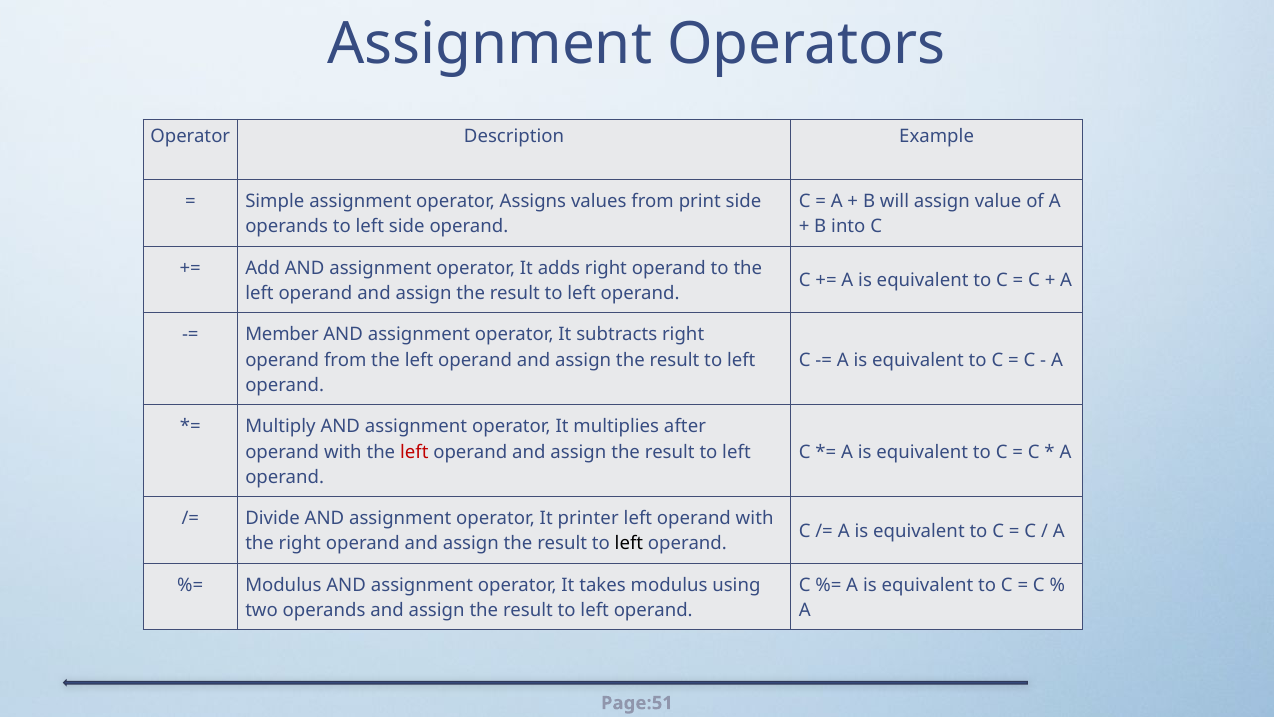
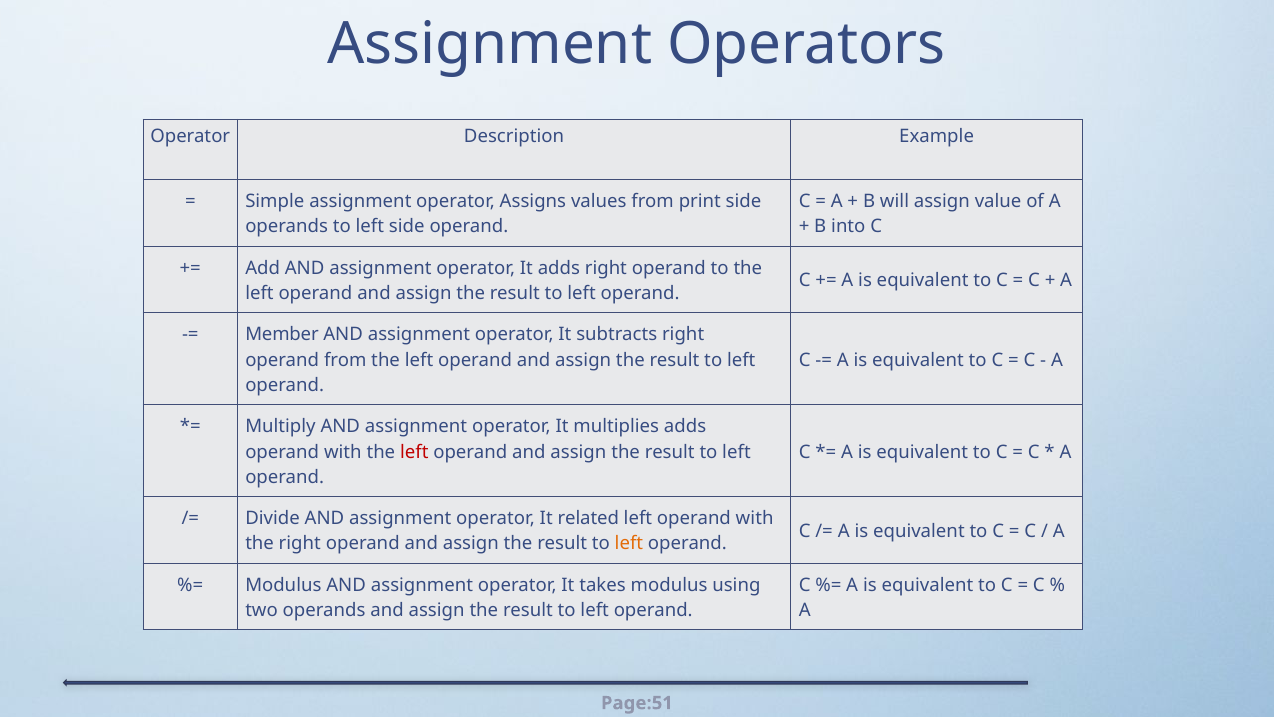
multiplies after: after -> adds (685, 426)
printer: printer -> related (588, 518)
left colour: black -> orange (629, 544)
